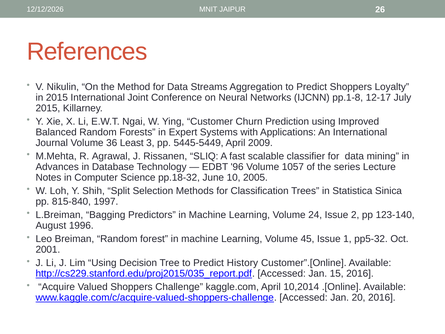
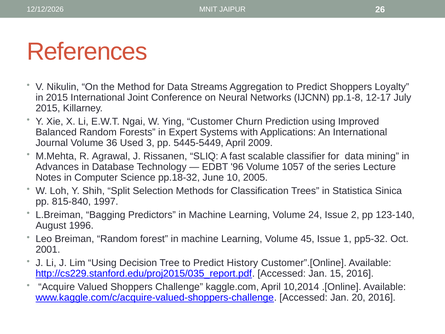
Least: Least -> Used (132, 143)
